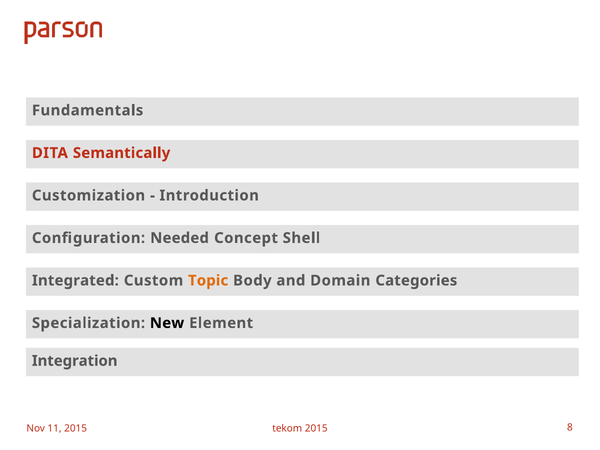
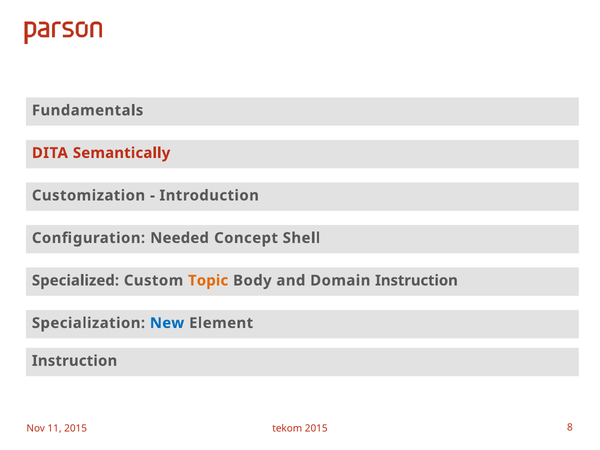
Integrated: Integrated -> Specialized (75, 281)
Domain Categories: Categories -> Instruction (416, 281)
New colour: black -> blue (167, 323)
Integration: Integration -> Instruction (75, 361)
